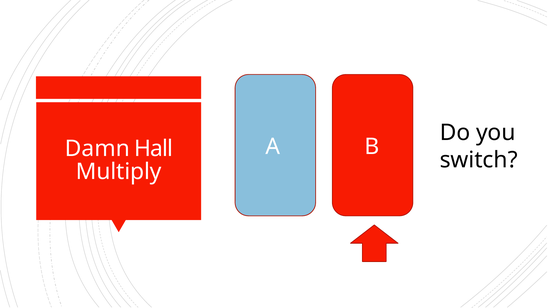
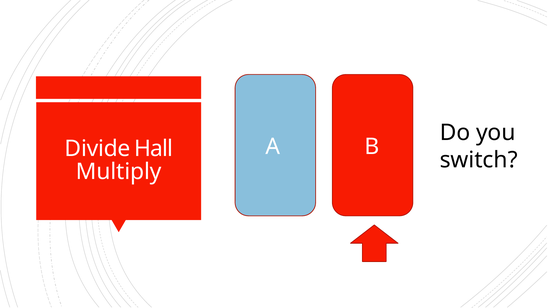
Damn: Damn -> Divide (98, 149)
